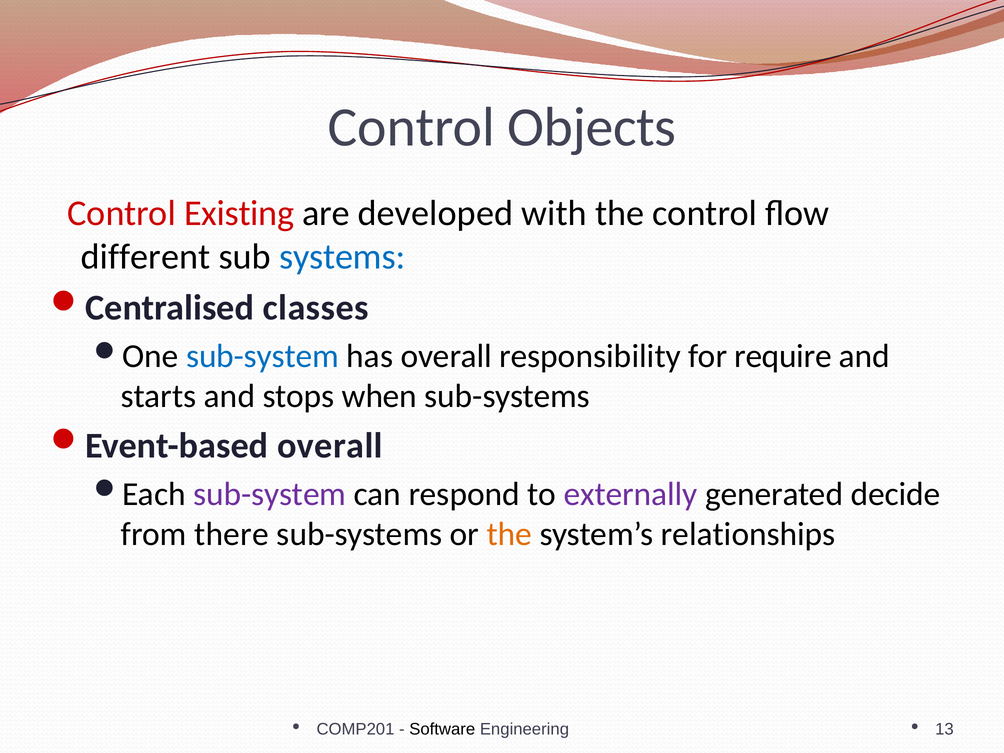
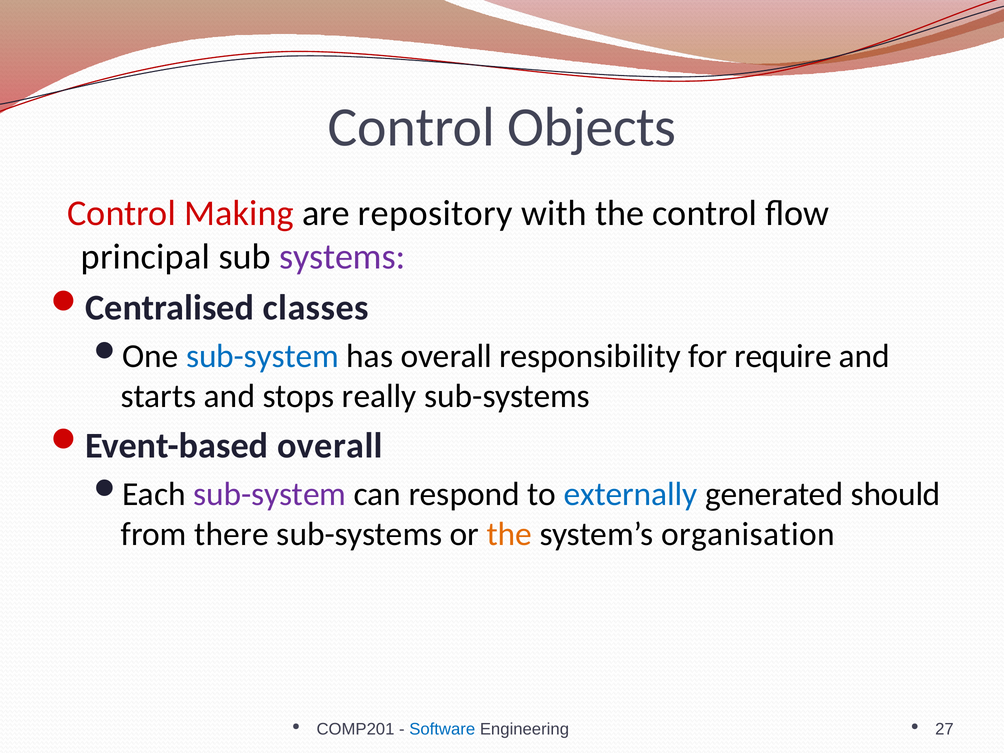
Existing: Existing -> Making (239, 213)
developed: developed -> repository (435, 213)
different: different -> principal (145, 257)
systems colour: blue -> purple (342, 257)
when: when -> really (379, 396)
externally colour: purple -> blue (631, 494)
decide: decide -> should (896, 494)
relationships: relationships -> organisation (748, 534)
Software colour: black -> blue (442, 729)
13: 13 -> 27 (944, 729)
